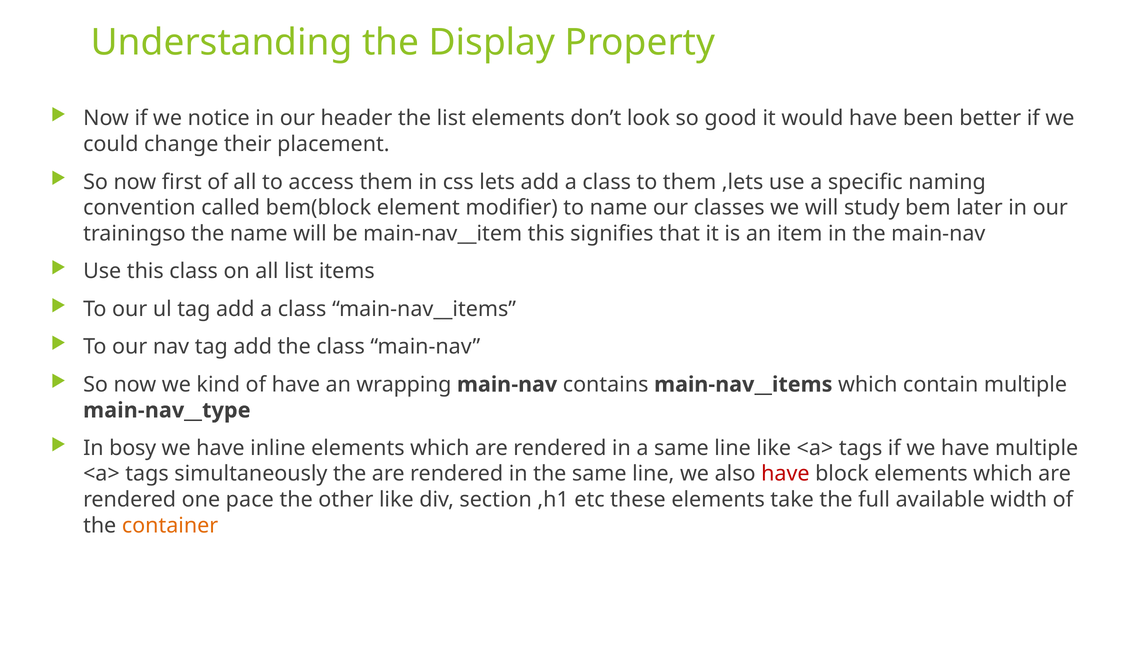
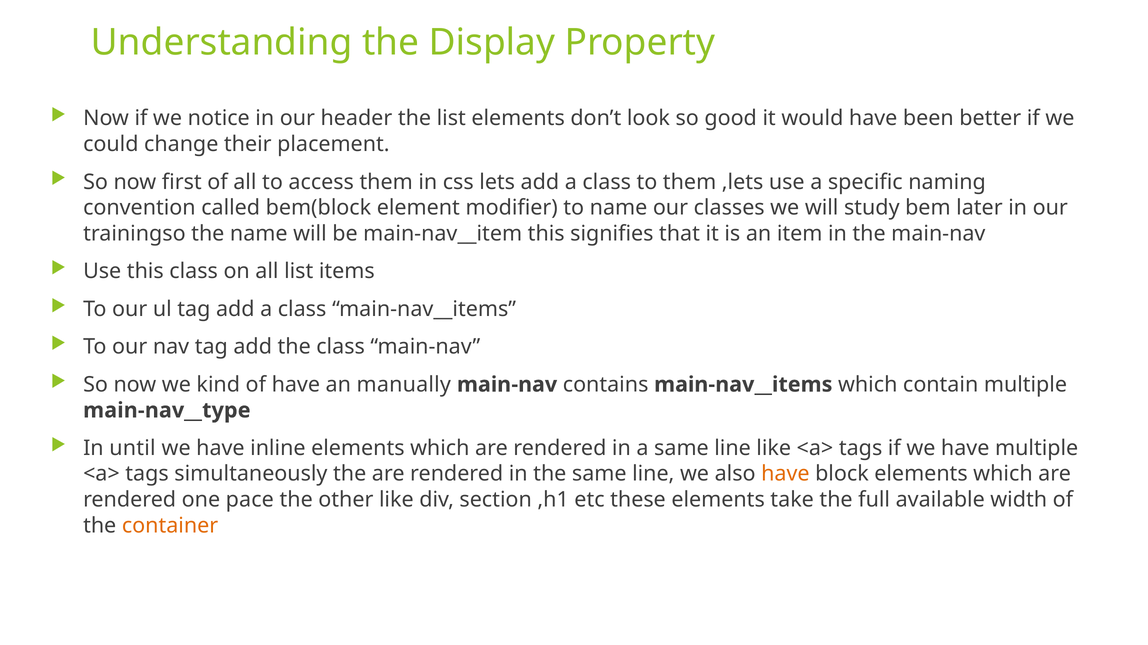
wrapping: wrapping -> manually (404, 385)
bosy: bosy -> until (132, 449)
have colour: red -> orange (785, 474)
